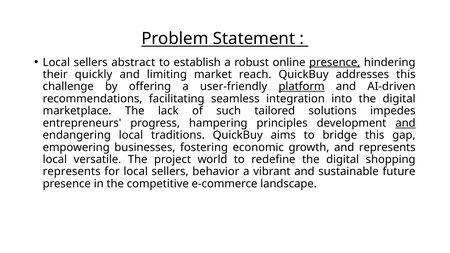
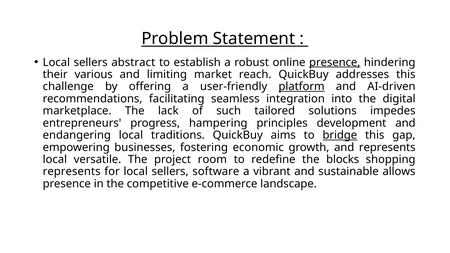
quickly: quickly -> various (94, 74)
and underline: present -> none (405, 123)
bridge underline: none -> present (340, 135)
world: world -> room (212, 160)
redefine the digital: digital -> blocks (343, 160)
behavior: behavior -> software (216, 172)
future: future -> allows (399, 172)
